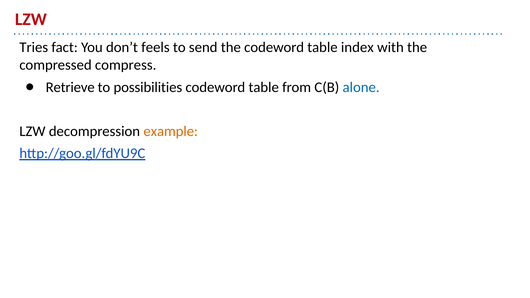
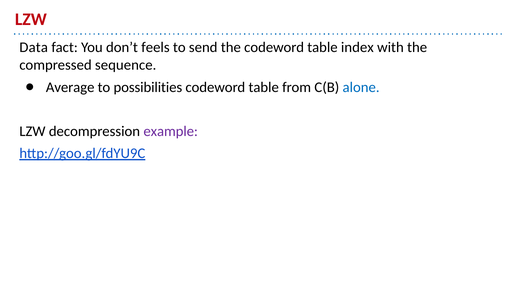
Tries: Tries -> Data (34, 47)
compress: compress -> sequence (126, 65)
Retrieve: Retrieve -> Average (70, 87)
example colour: orange -> purple (171, 131)
